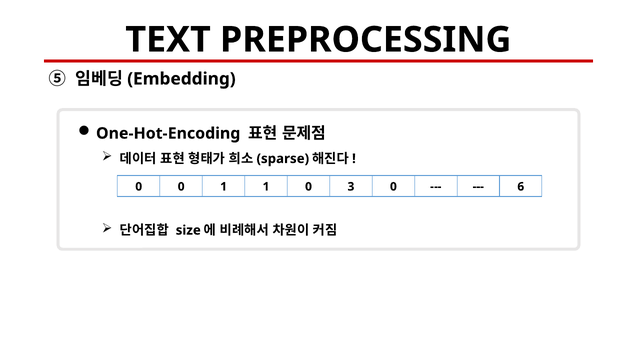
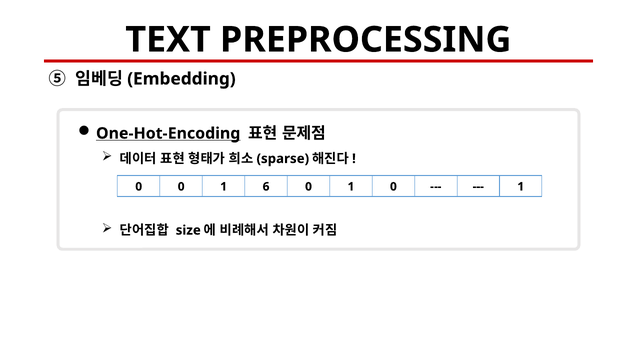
One-Hot-Encoding underline: none -> present (168, 134)
1 1: 1 -> 6 (266, 187)
3: 3 -> 1 (351, 187)
6: 6 -> 1 (521, 187)
